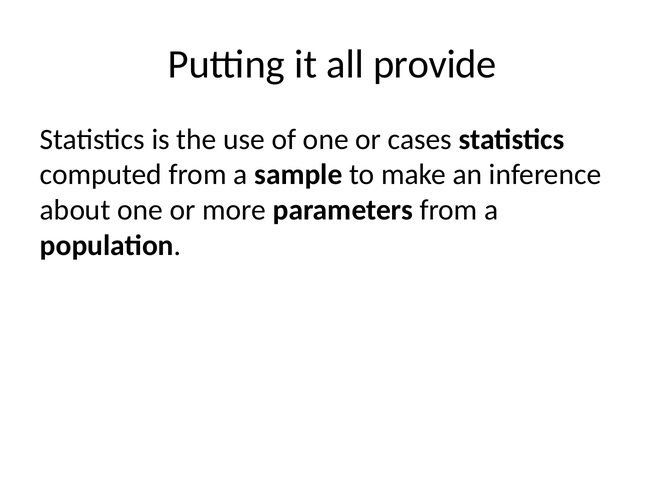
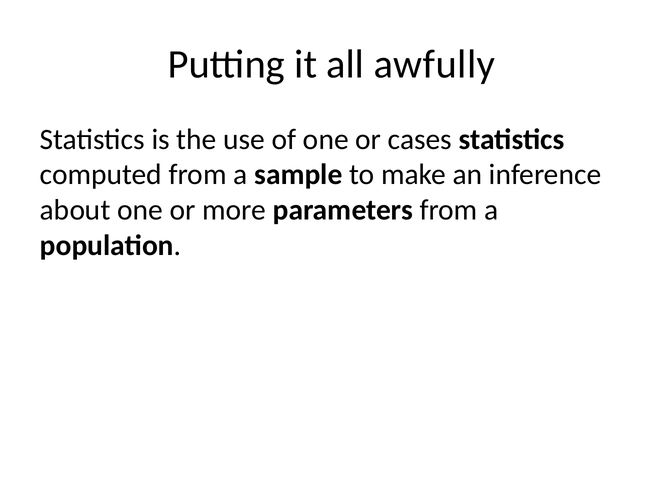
provide: provide -> awfully (434, 64)
